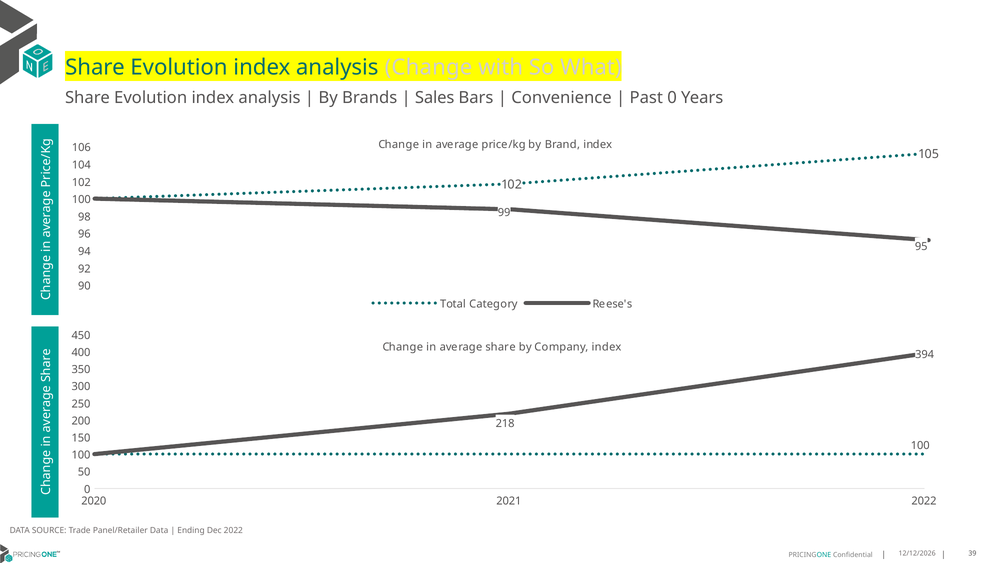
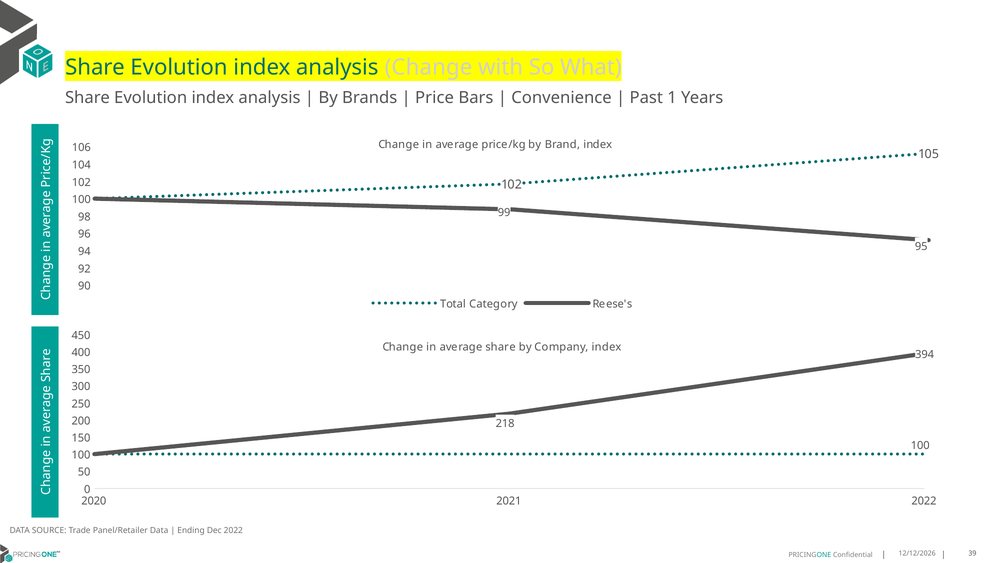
Sales: Sales -> Price (435, 98)
Past 0: 0 -> 1 (672, 98)
